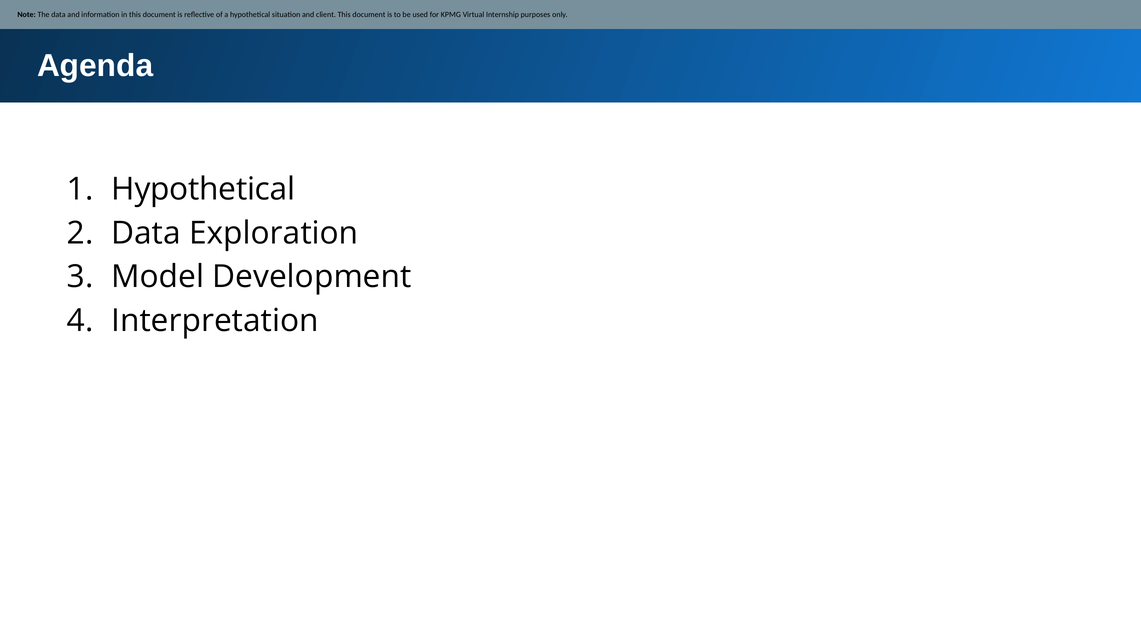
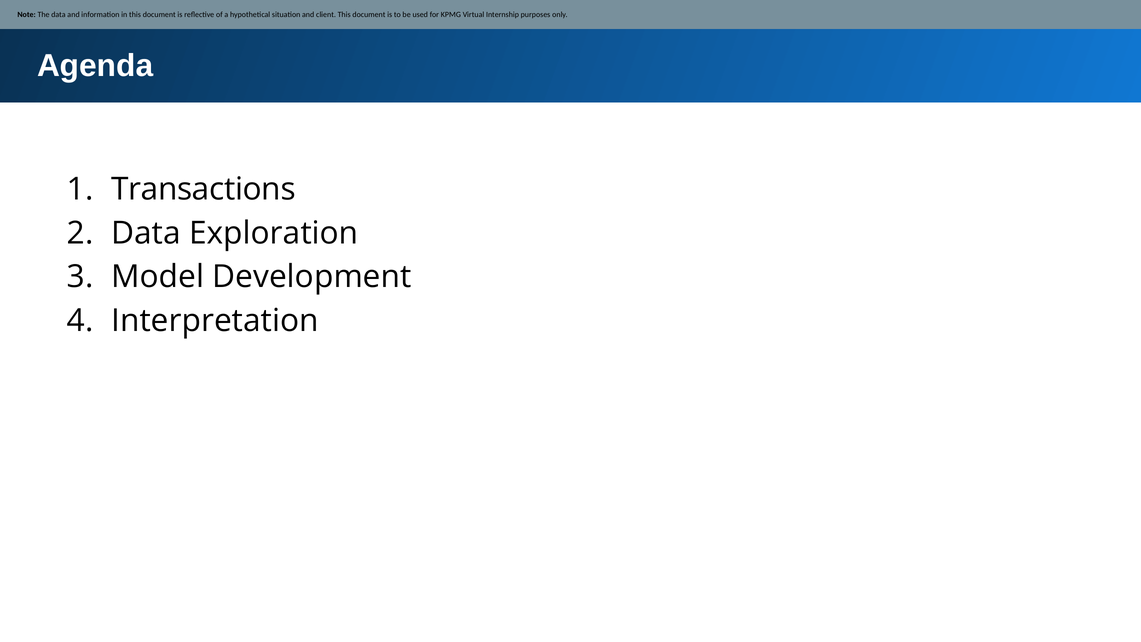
Hypothetical: Hypothetical -> Transactions (203, 189)
